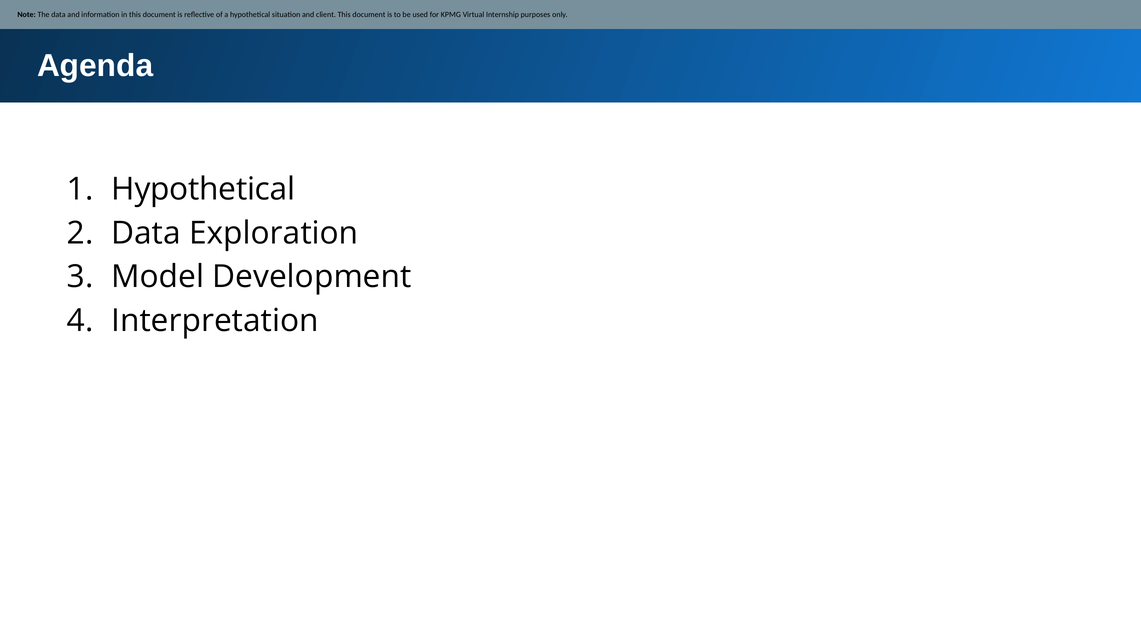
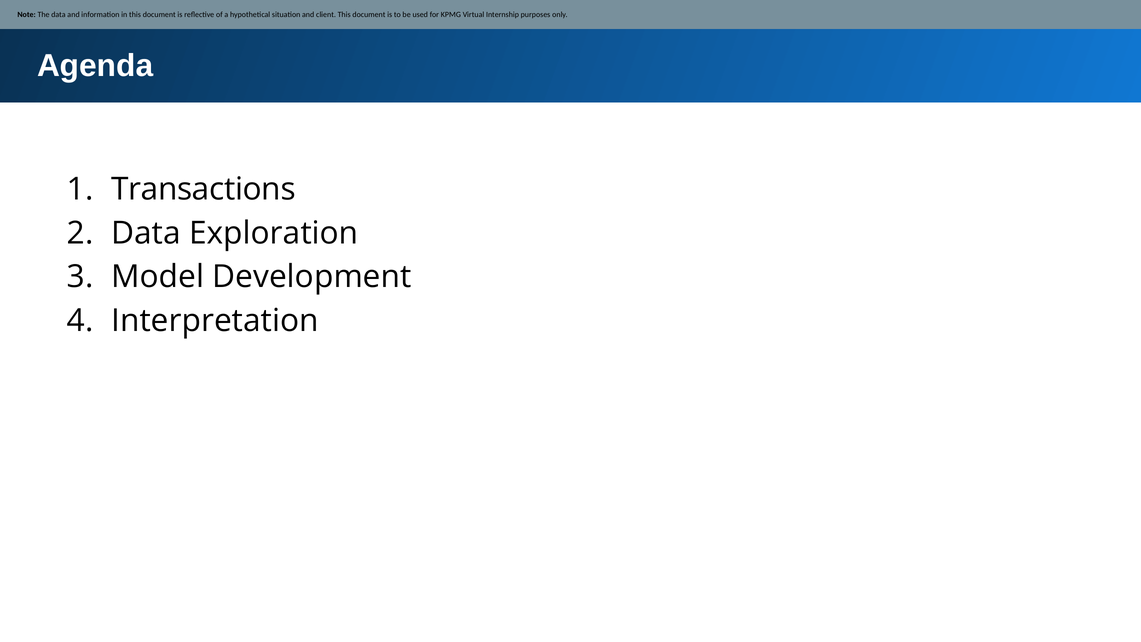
Hypothetical: Hypothetical -> Transactions (203, 189)
